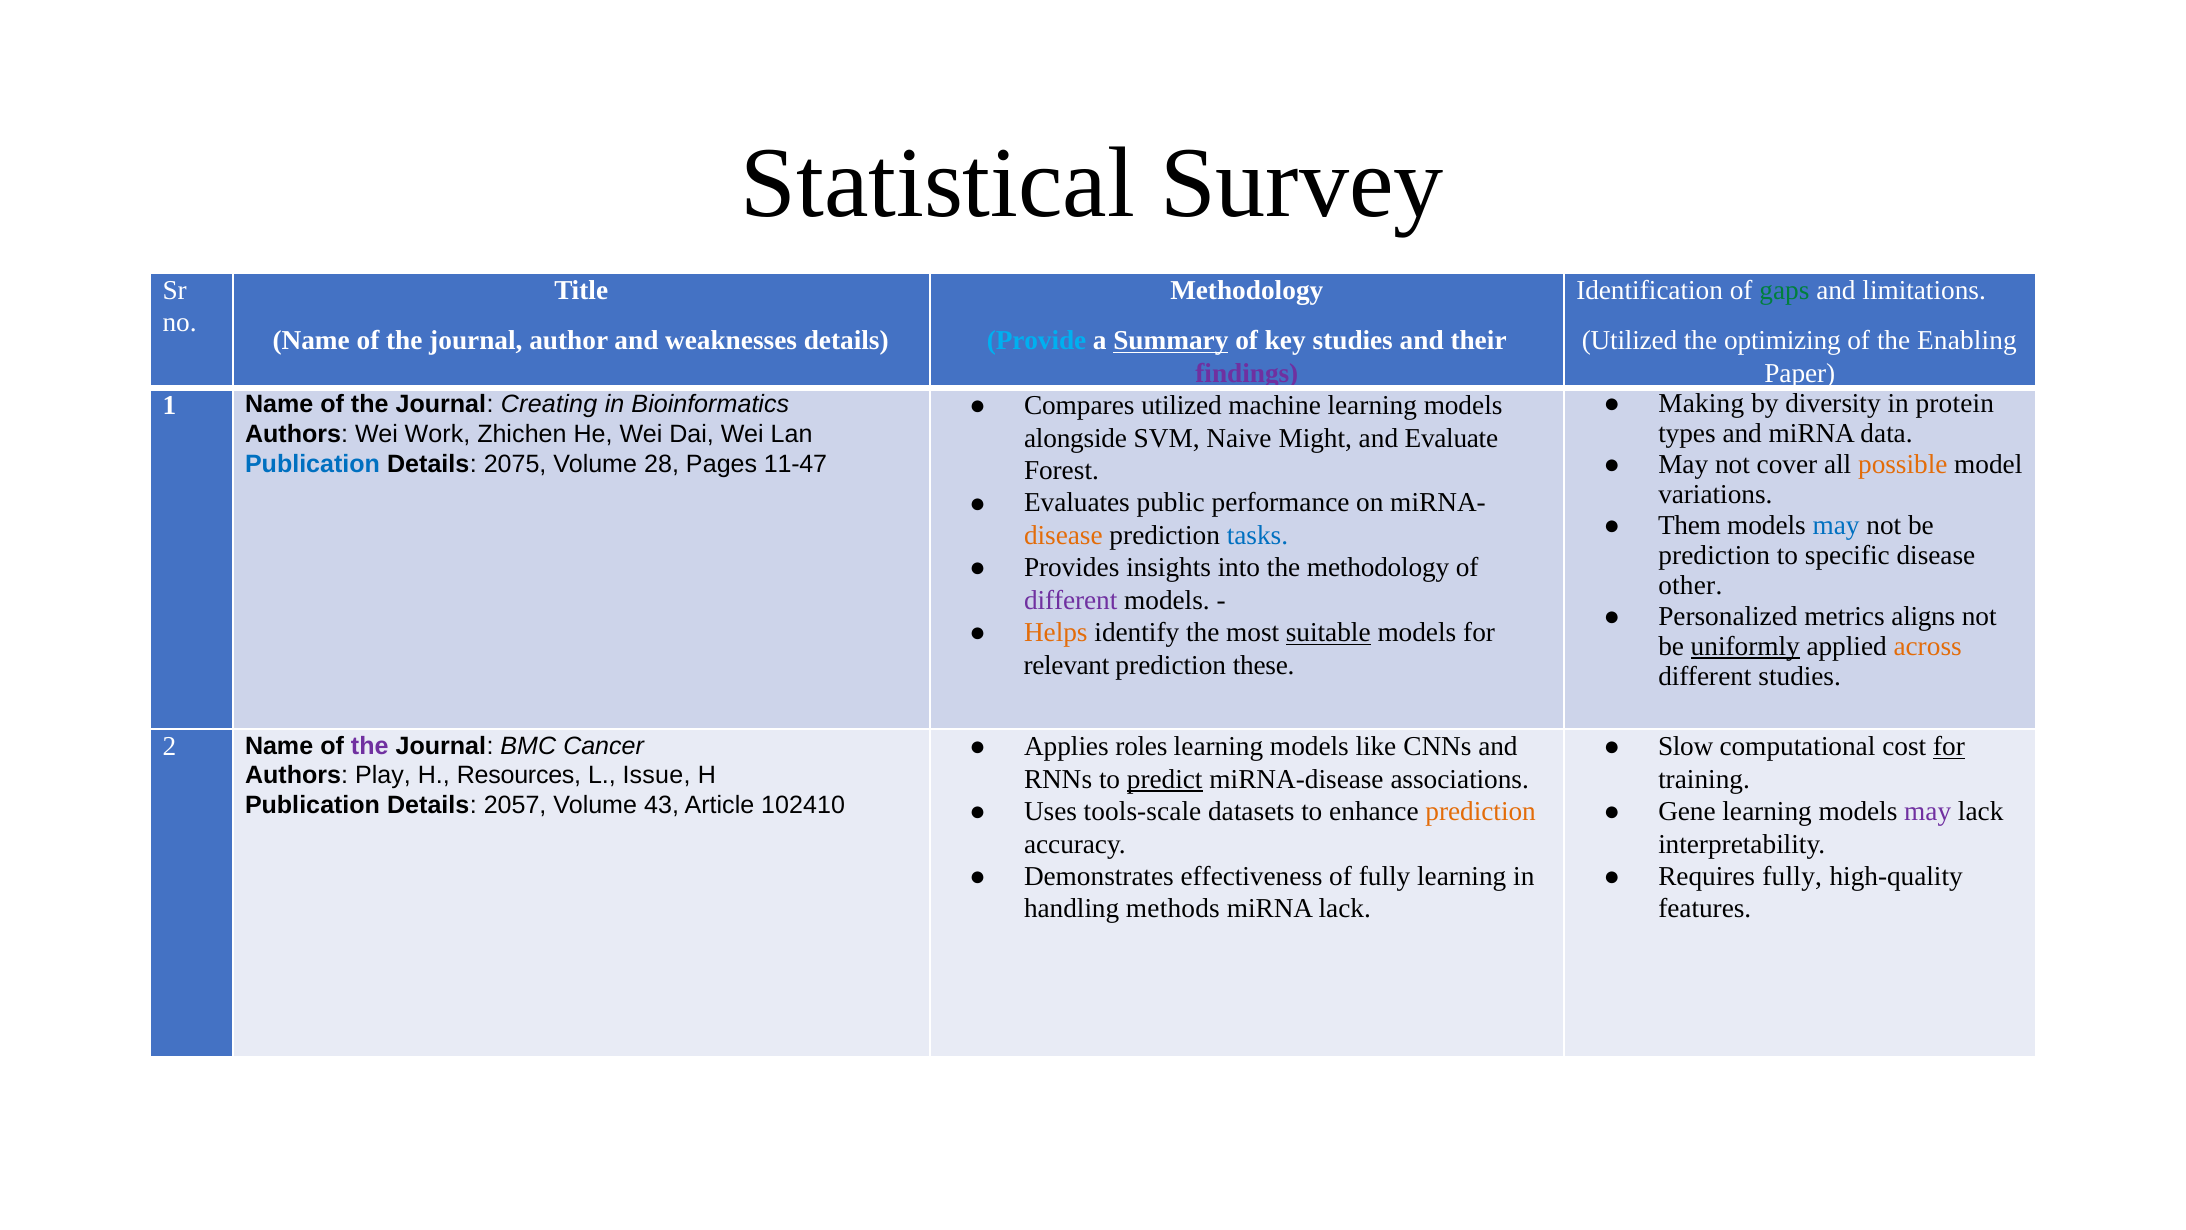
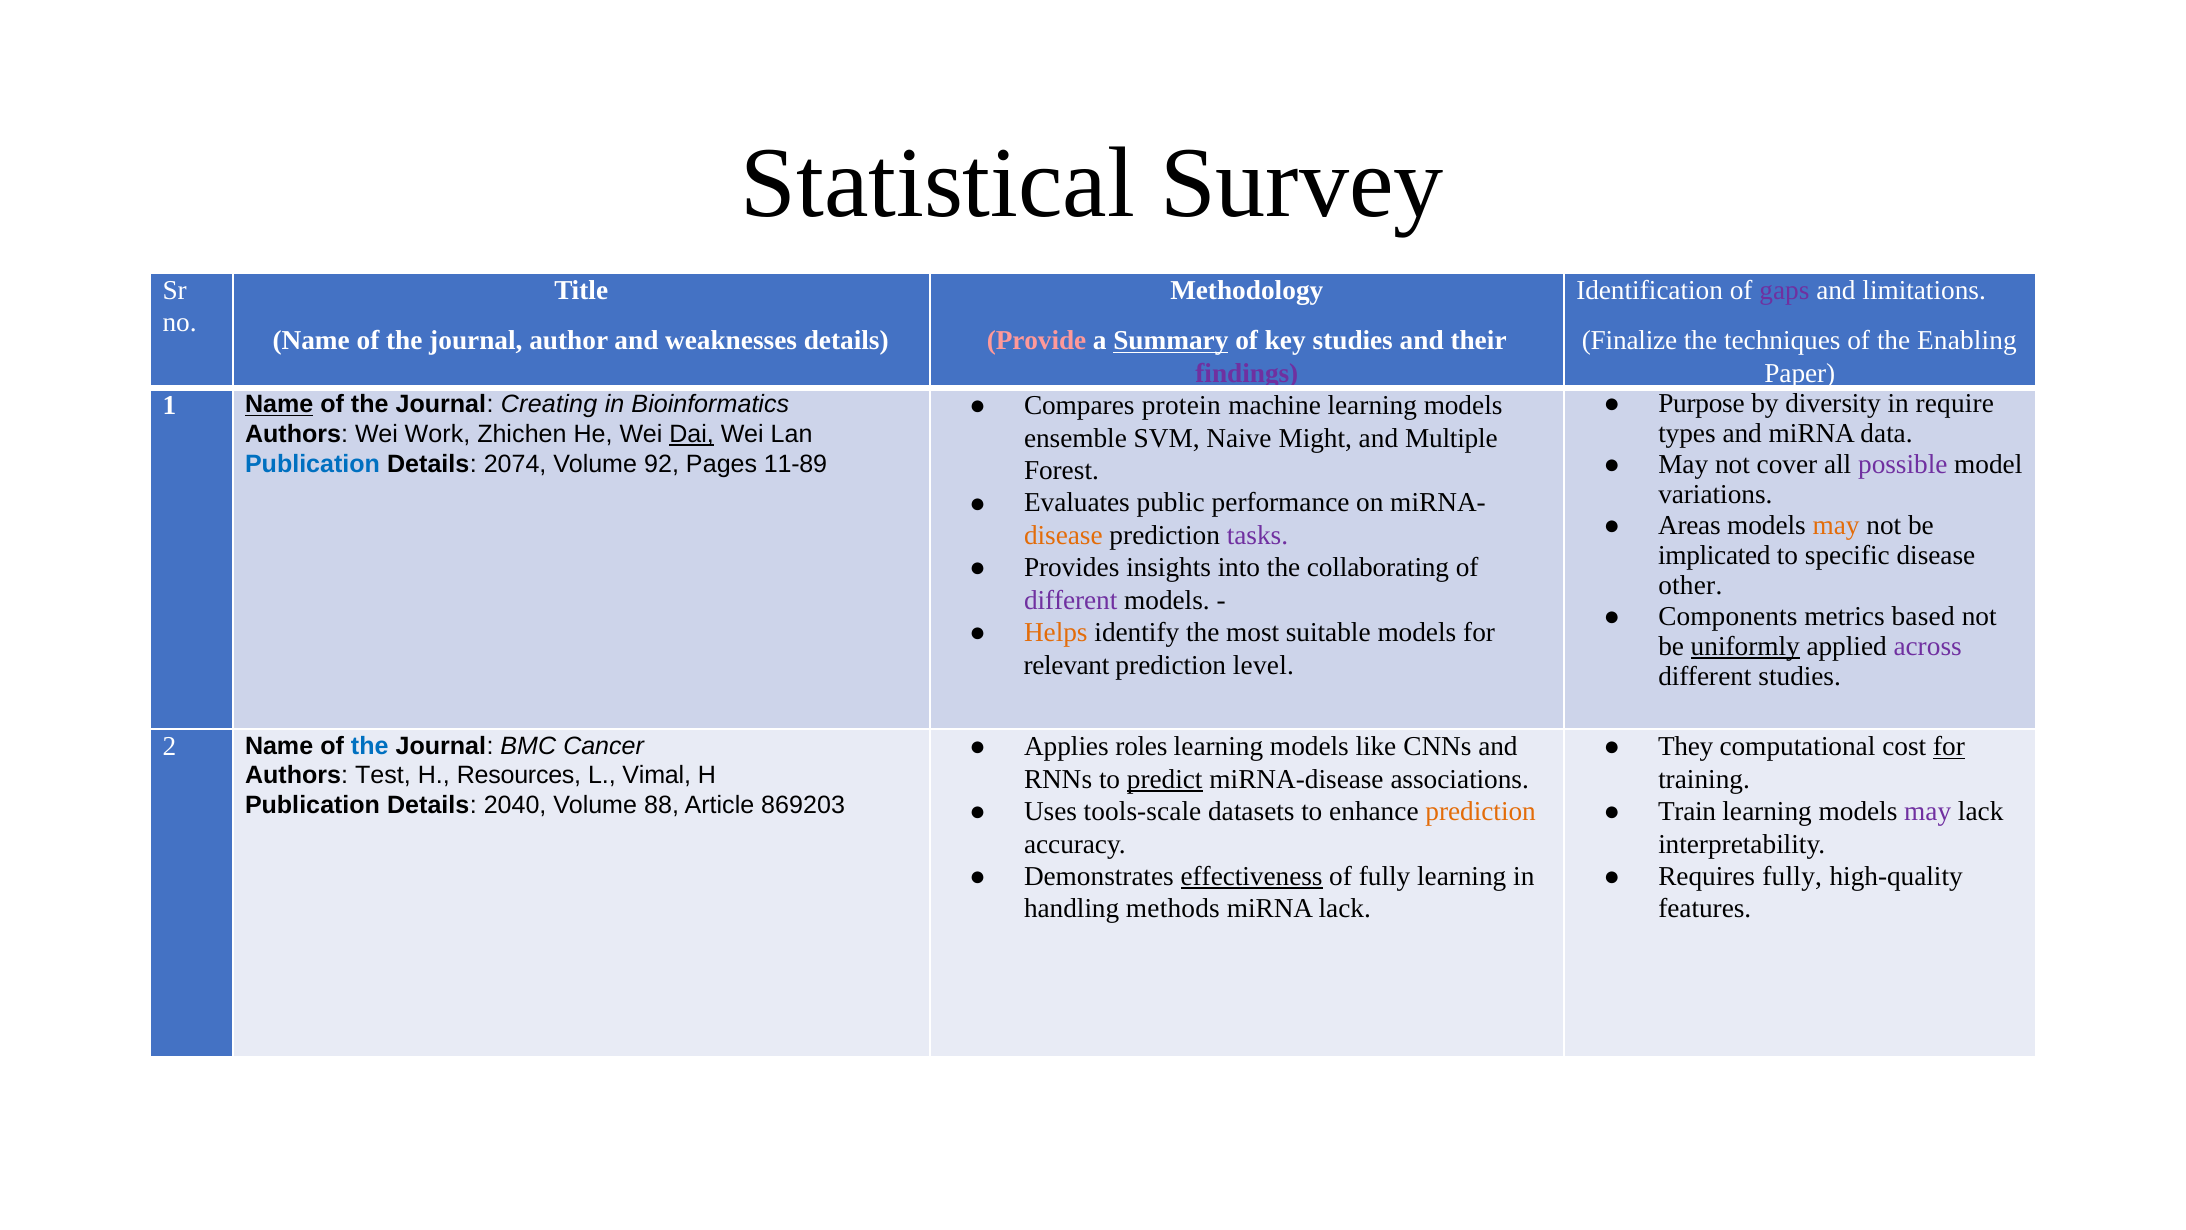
gaps colour: green -> purple (1784, 290)
Provide colour: light blue -> pink (1037, 341)
Utilized: Utilized -> Finalize (1629, 341)
optimizing: optimizing -> techniques (1782, 341)
Making: Making -> Purpose (1701, 404)
protein: protein -> require (1955, 404)
Name underline: none -> present (279, 405)
Compares utilized: utilized -> protein (1181, 406)
Dai underline: none -> present (692, 434)
alongside: alongside -> ensemble (1075, 438)
Evaluate: Evaluate -> Multiple (1451, 438)
possible colour: orange -> purple (1903, 464)
2075: 2075 -> 2074 (515, 464)
28: 28 -> 92 (662, 464)
11-47: 11-47 -> 11-89 (795, 464)
Them: Them -> Areas (1689, 525)
may colour: blue -> orange (1836, 525)
tasks colour: blue -> purple (1258, 535)
prediction: prediction -> implicated (1714, 555)
the methodology: methodology -> collaborating (1378, 568)
Personalized: Personalized -> Components (1728, 616)
aligns: aligns -> based (1923, 616)
suitable underline: present -> none (1328, 632)
across colour: orange -> purple (1928, 646)
these: these -> level (1263, 665)
the colour: purple -> blue (370, 746)
Slow: Slow -> They (1686, 747)
Play: Play -> Test (383, 775)
Issue: Issue -> Vimal (657, 775)
2057: 2057 -> 2040 (515, 805)
43: 43 -> 88 (662, 805)
102410: 102410 -> 869203 (803, 805)
Gene: Gene -> Train (1687, 811)
effectiveness underline: none -> present (1252, 876)
